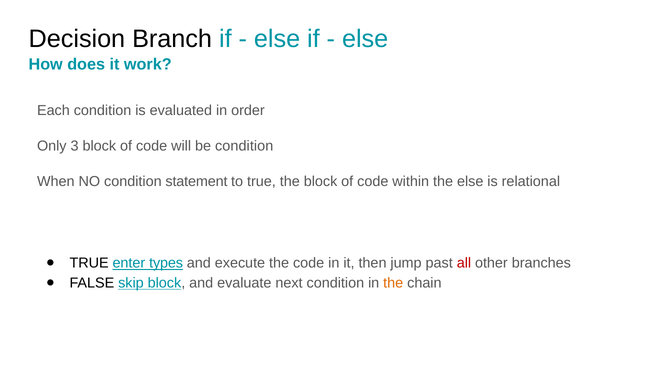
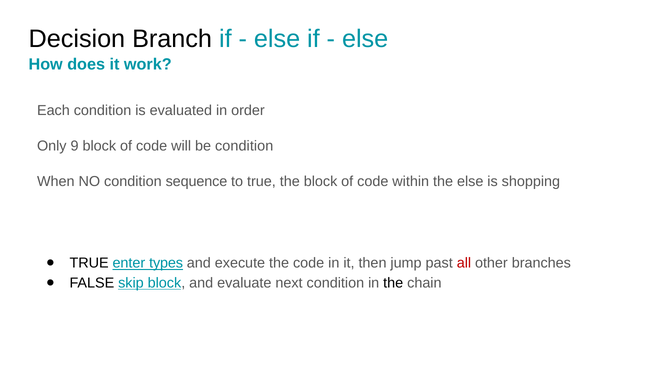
3: 3 -> 9 (75, 146)
statement: statement -> sequence (196, 181)
relational: relational -> shopping (531, 181)
the colour: orange -> black (393, 283)
